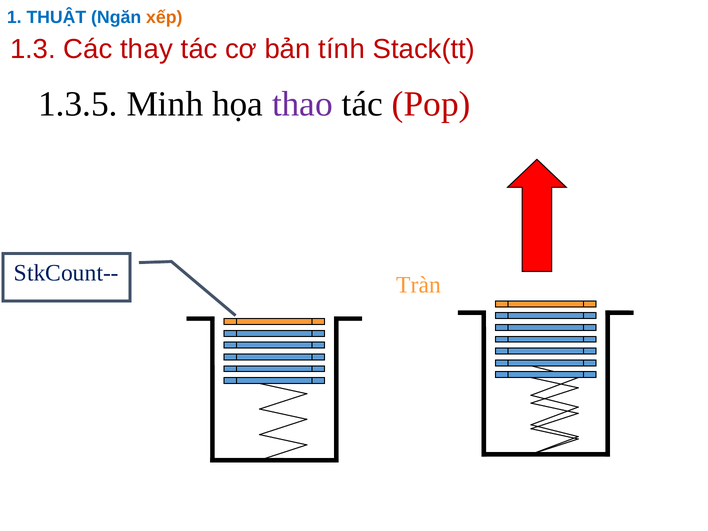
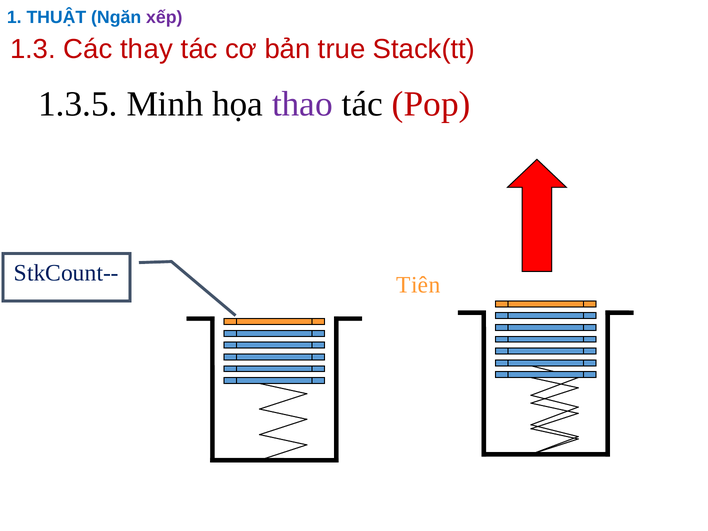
xếp colour: orange -> purple (164, 18)
tính: tính -> true (342, 49)
Tràn: Tràn -> Tiên (418, 285)
